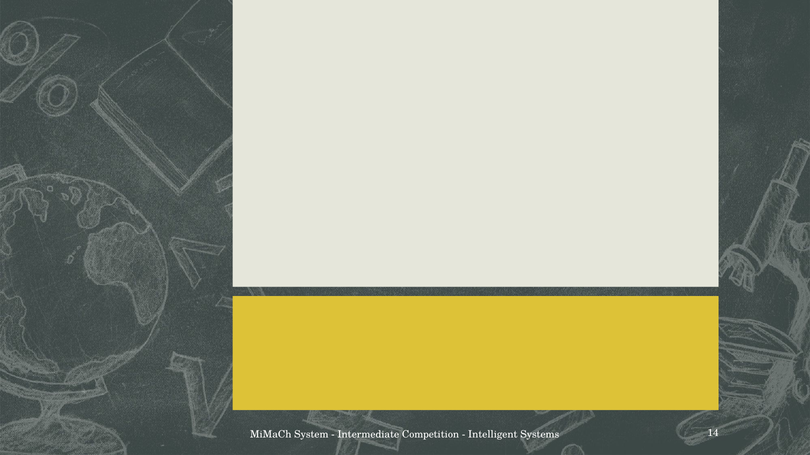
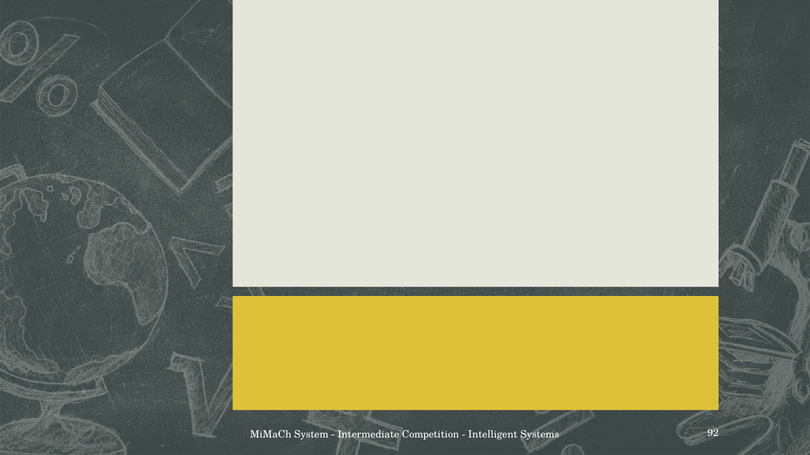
14: 14 -> 92 (713, 434)
